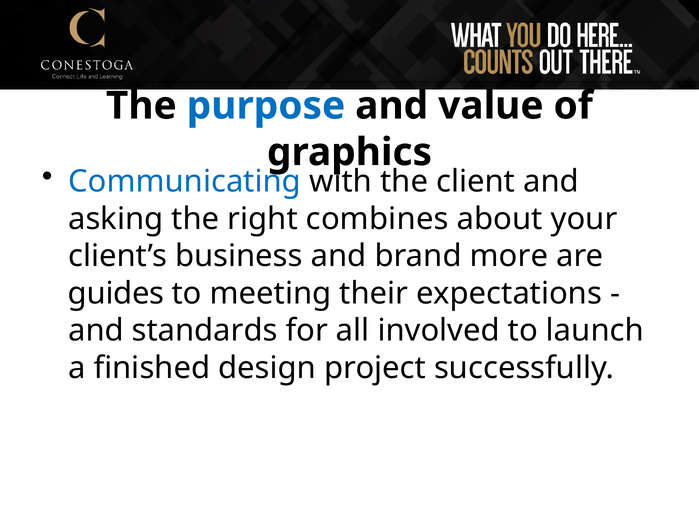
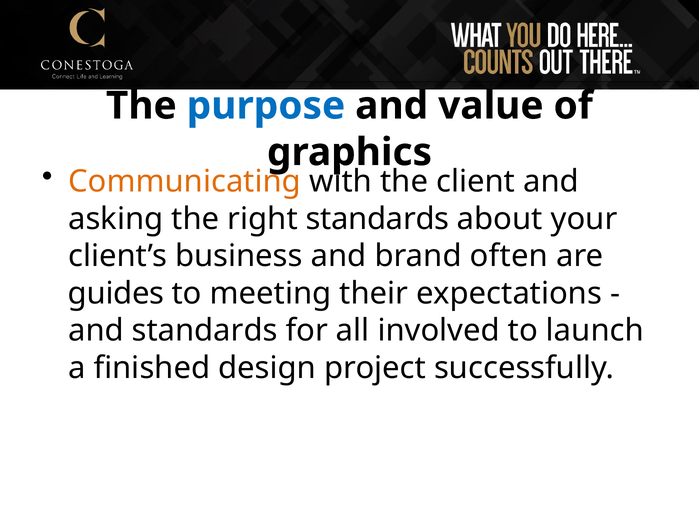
Communicating colour: blue -> orange (185, 182)
right combines: combines -> standards (378, 219)
more: more -> often (509, 256)
